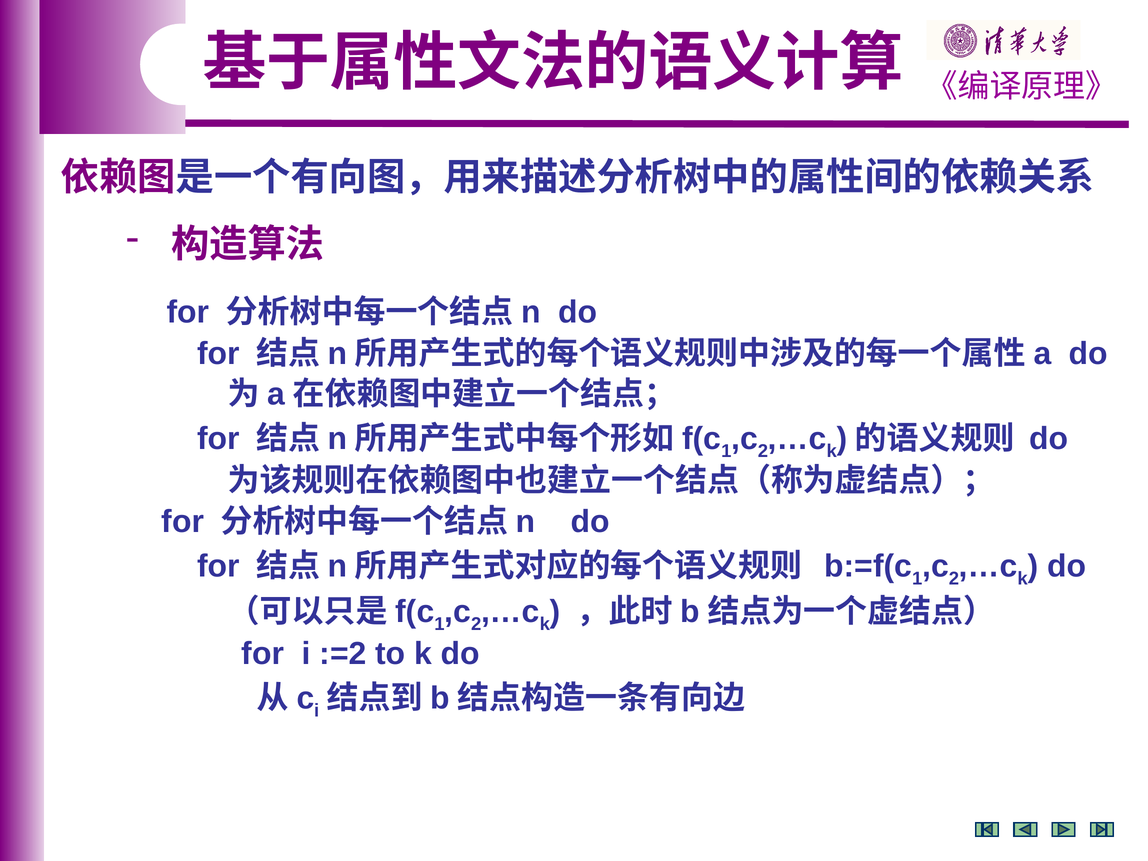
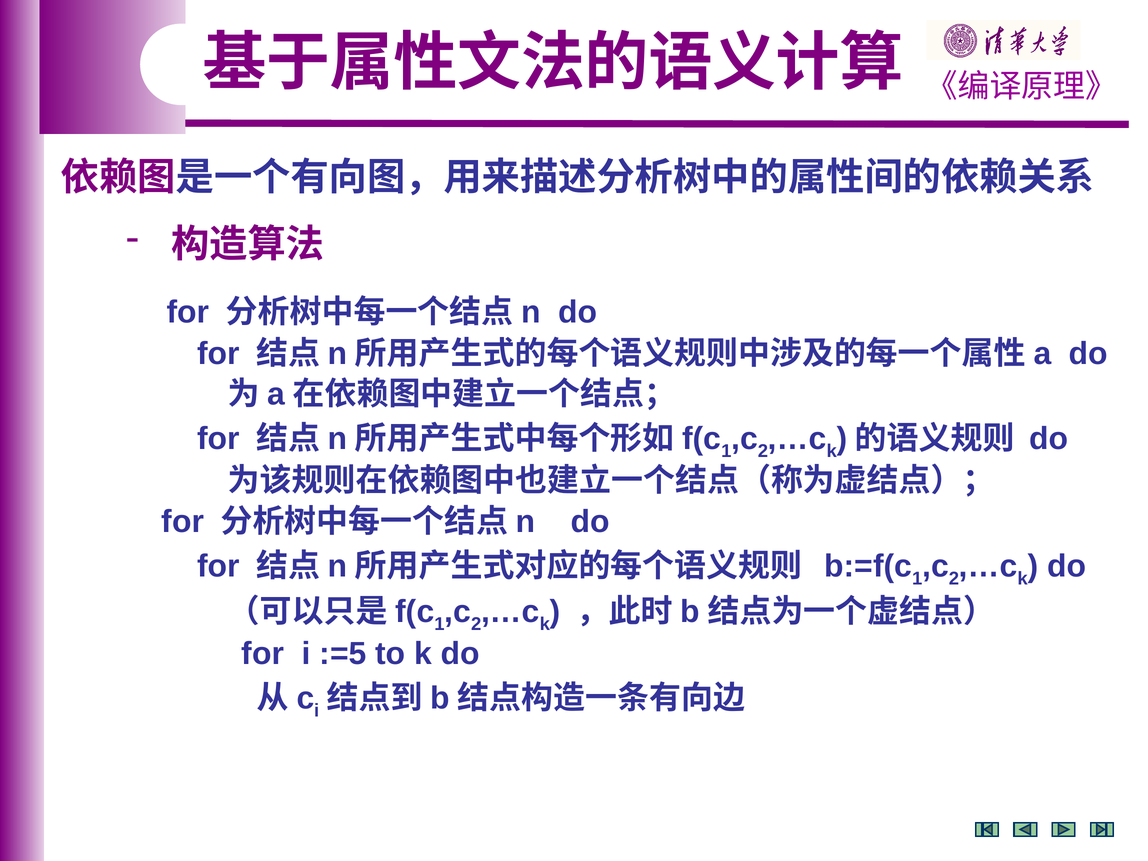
:=2: :=2 -> :=5 (343, 654)
